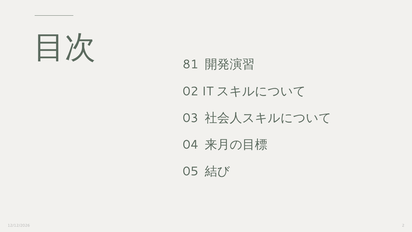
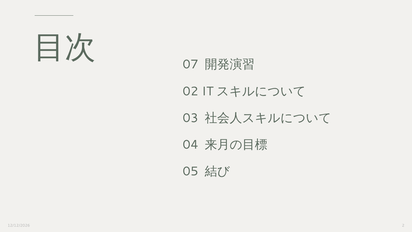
81: 81 -> 07 (190, 64)
